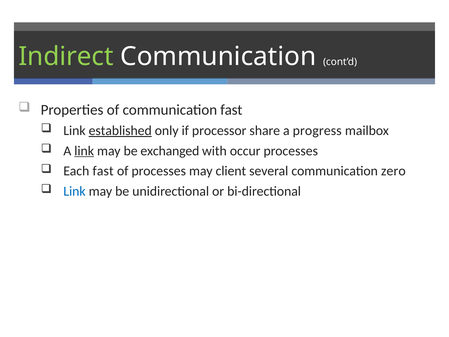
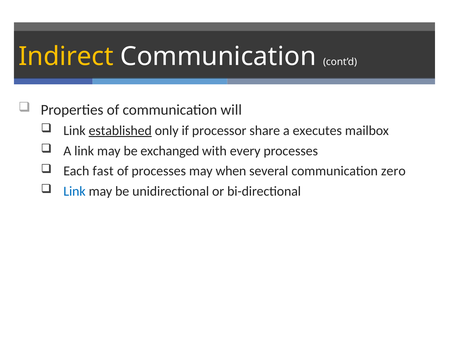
Indirect colour: light green -> yellow (66, 57)
communication fast: fast -> will (231, 110)
progress: progress -> executes (317, 131)
link underline: present -> none (84, 151)
occur: occur -> every (245, 151)
client: client -> when (231, 171)
